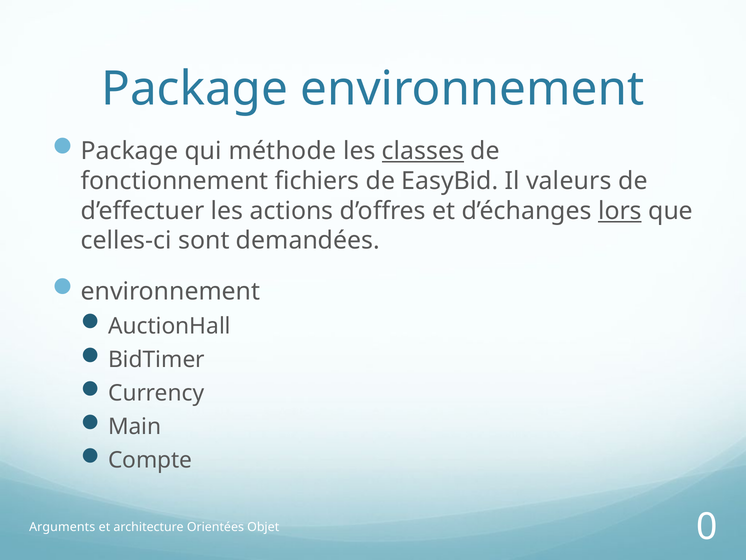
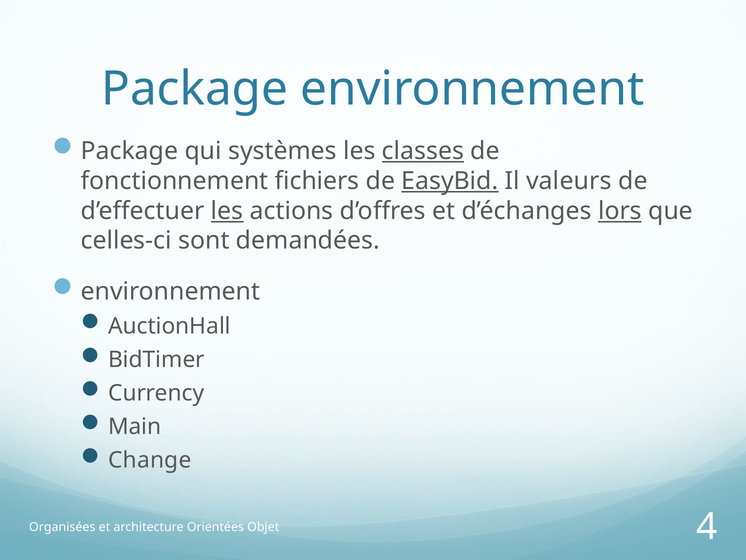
méthode: méthode -> systèmes (282, 151)
EasyBid underline: none -> present (450, 181)
les underline: none -> present (227, 211)
Compte: Compte -> Change (150, 460)
Arguments: Arguments -> Organisées (62, 527)
0: 0 -> 4 (707, 526)
